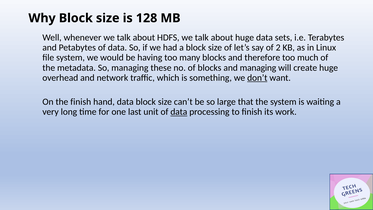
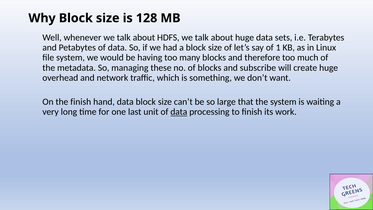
2: 2 -> 1 (278, 48)
and managing: managing -> subscribe (258, 68)
don’t underline: present -> none (257, 78)
